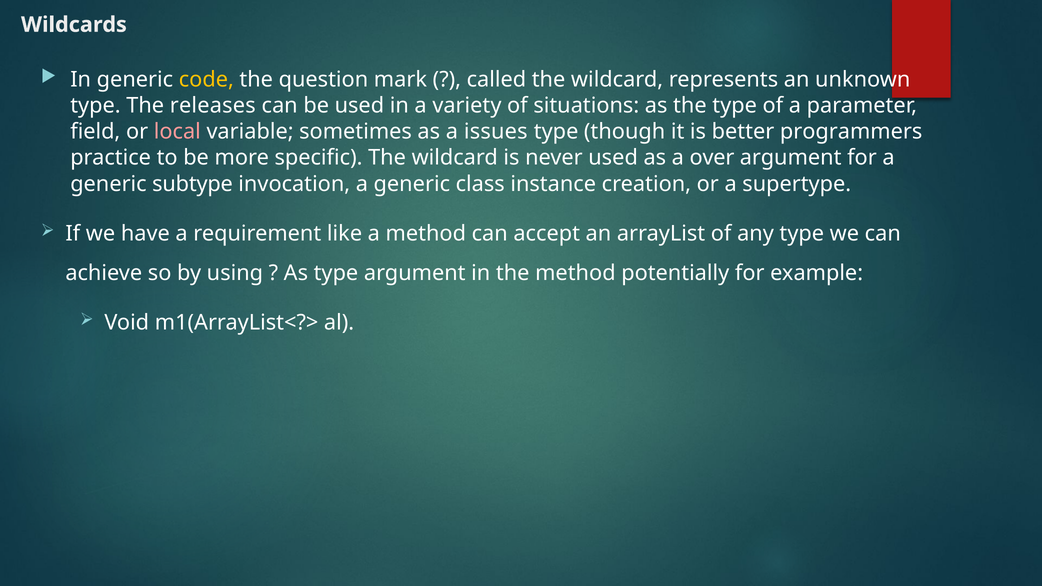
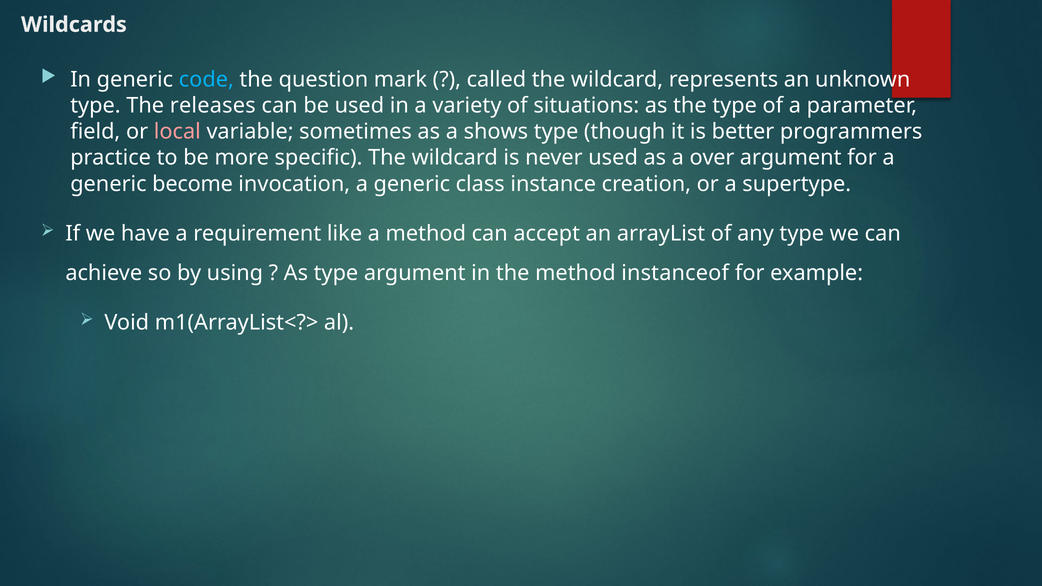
code colour: yellow -> light blue (206, 80)
issues: issues -> shows (496, 132)
subtype: subtype -> become (193, 184)
potentially: potentially -> instanceof (675, 273)
